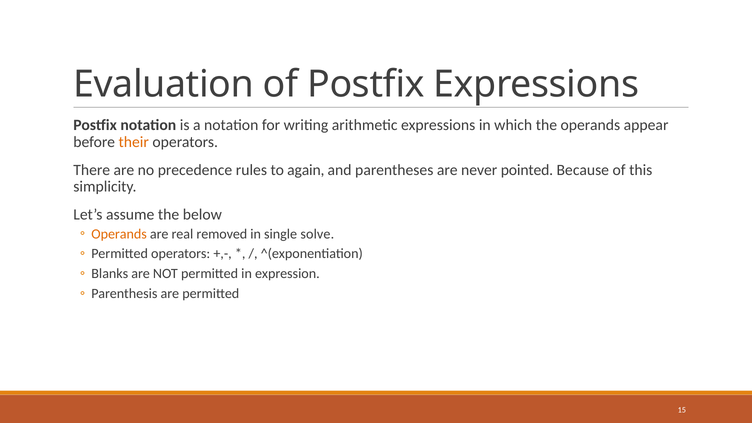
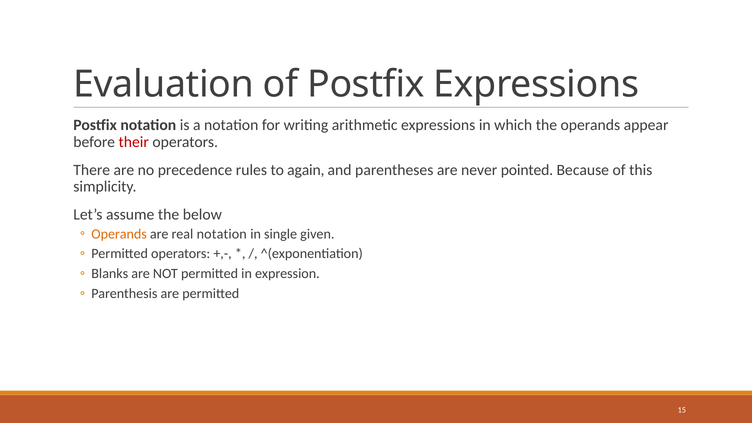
their colour: orange -> red (134, 142)
real removed: removed -> notation (222, 234)
solve: solve -> given (317, 234)
